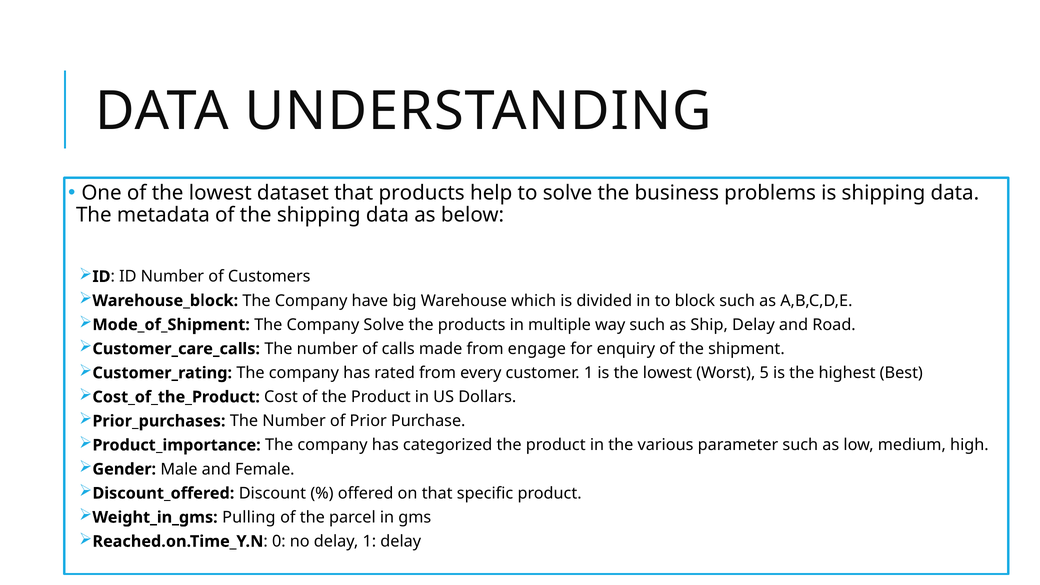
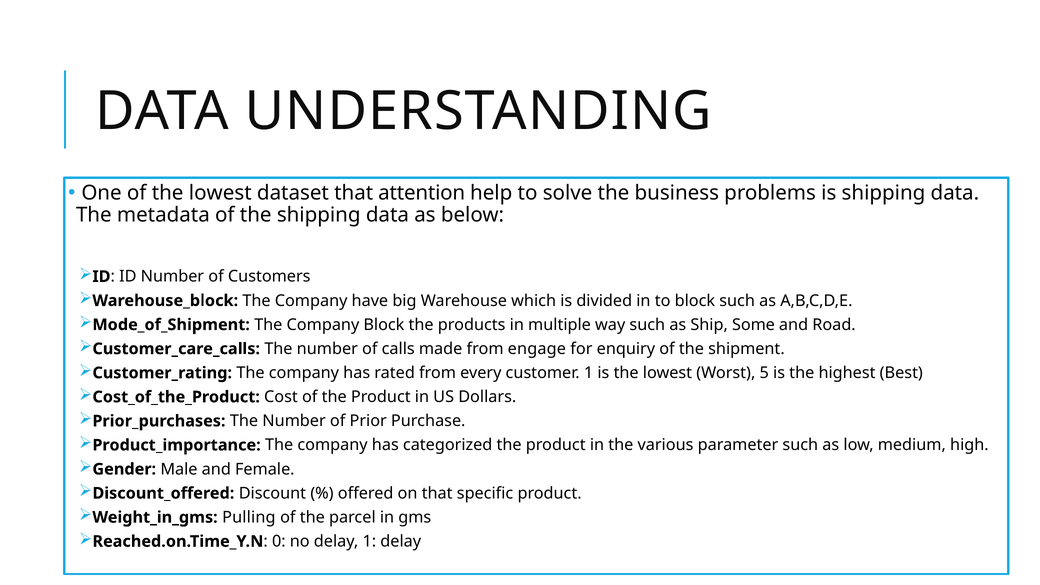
that products: products -> attention (422, 193)
Company Solve: Solve -> Block (384, 325)
Ship Delay: Delay -> Some (753, 325)
